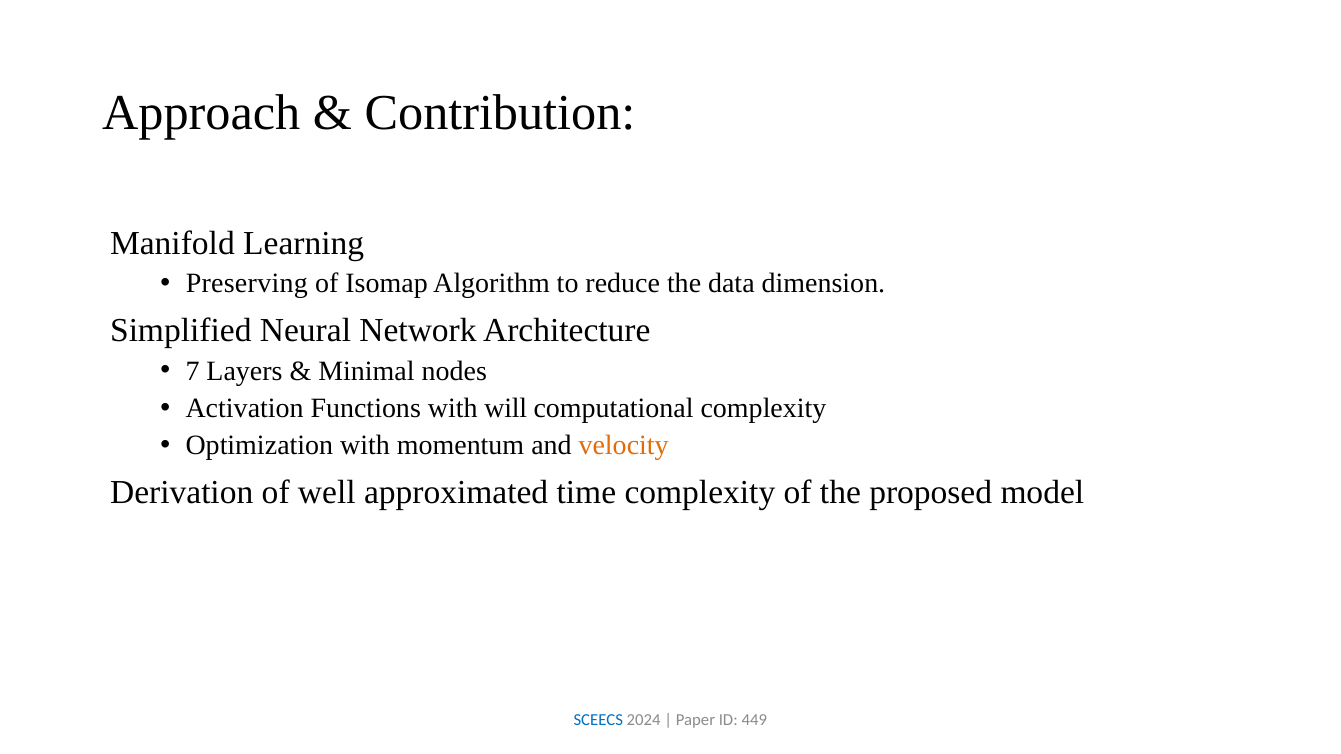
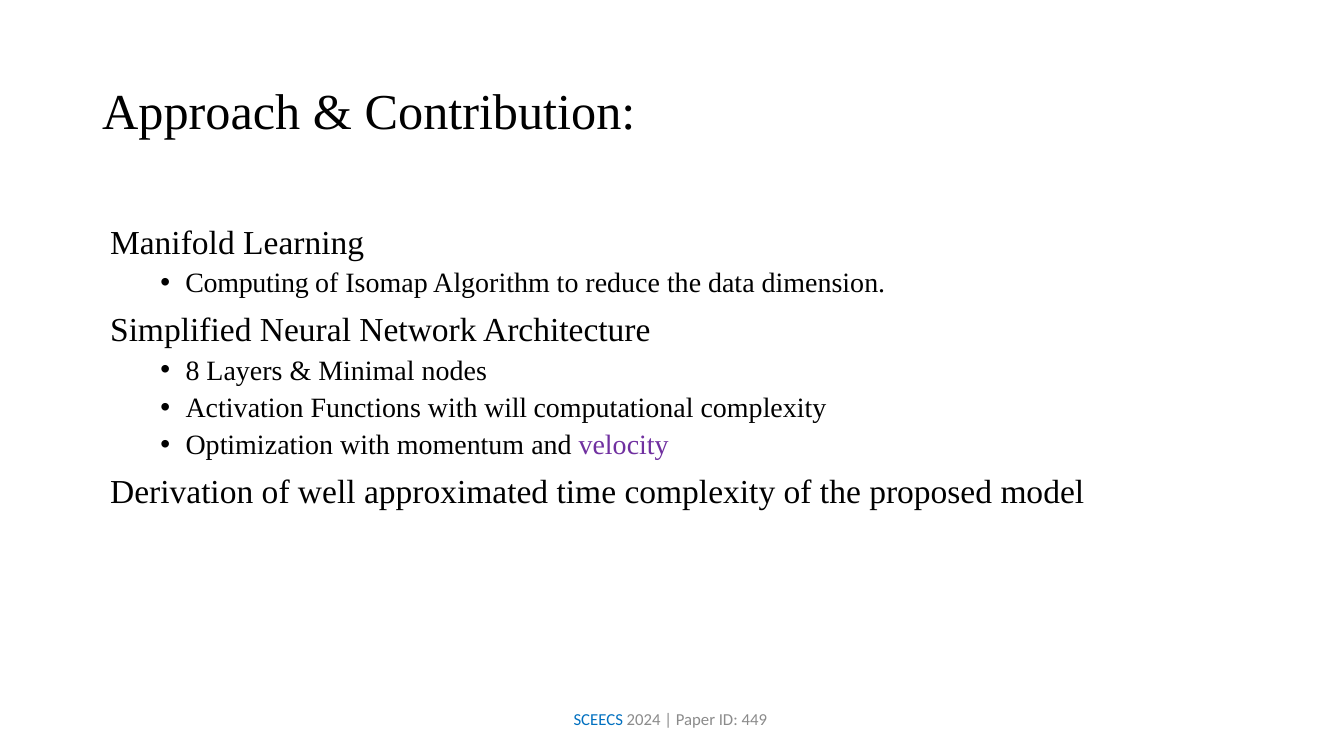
Preserving: Preserving -> Computing (247, 284)
7: 7 -> 8 (193, 371)
velocity colour: orange -> purple (624, 445)
